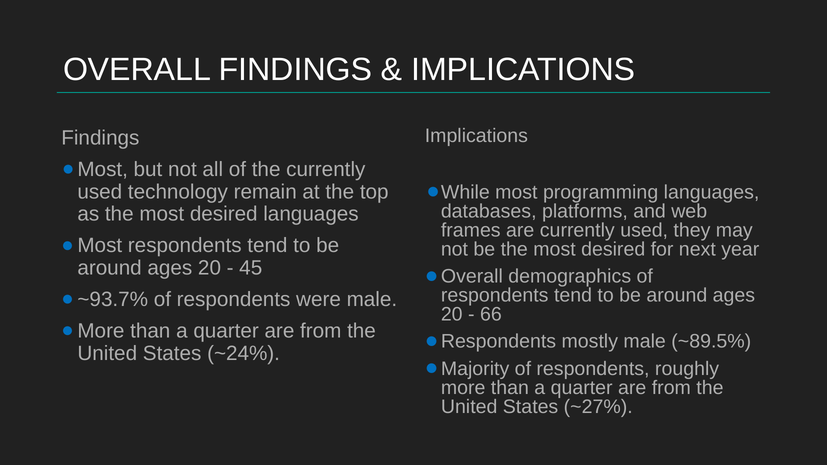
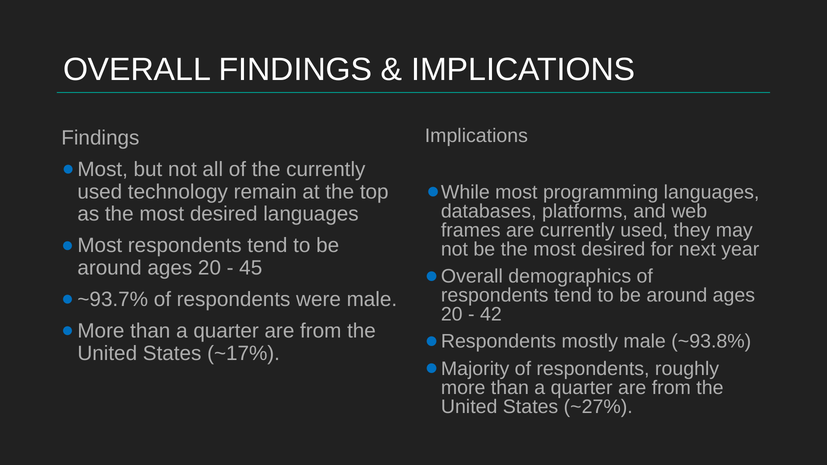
66: 66 -> 42 (491, 314)
~89.5%: ~89.5% -> ~93.8% (711, 342)
~24%: ~24% -> ~17% (244, 353)
